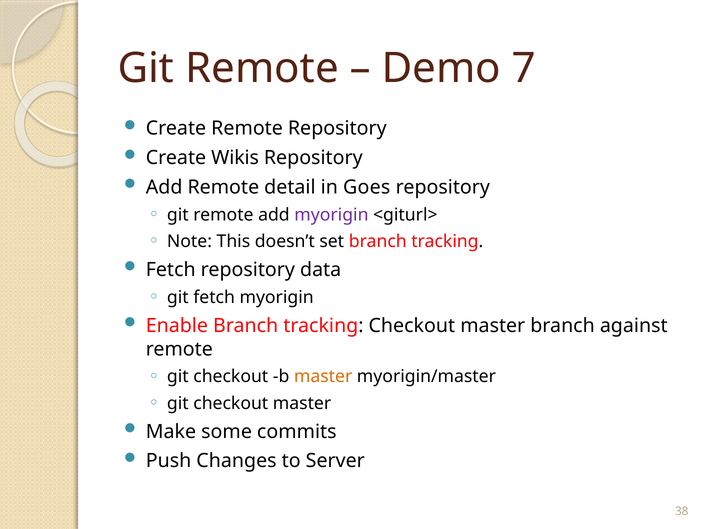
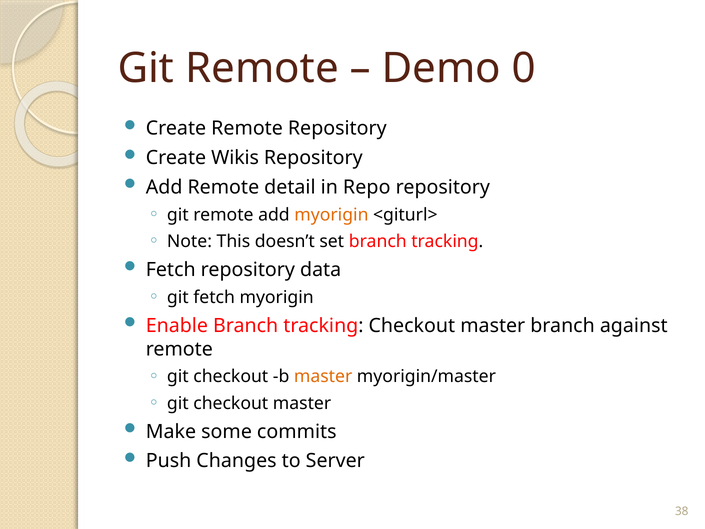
7: 7 -> 0 (524, 68)
Goes: Goes -> Repo (367, 187)
myorigin colour: purple -> orange (331, 215)
